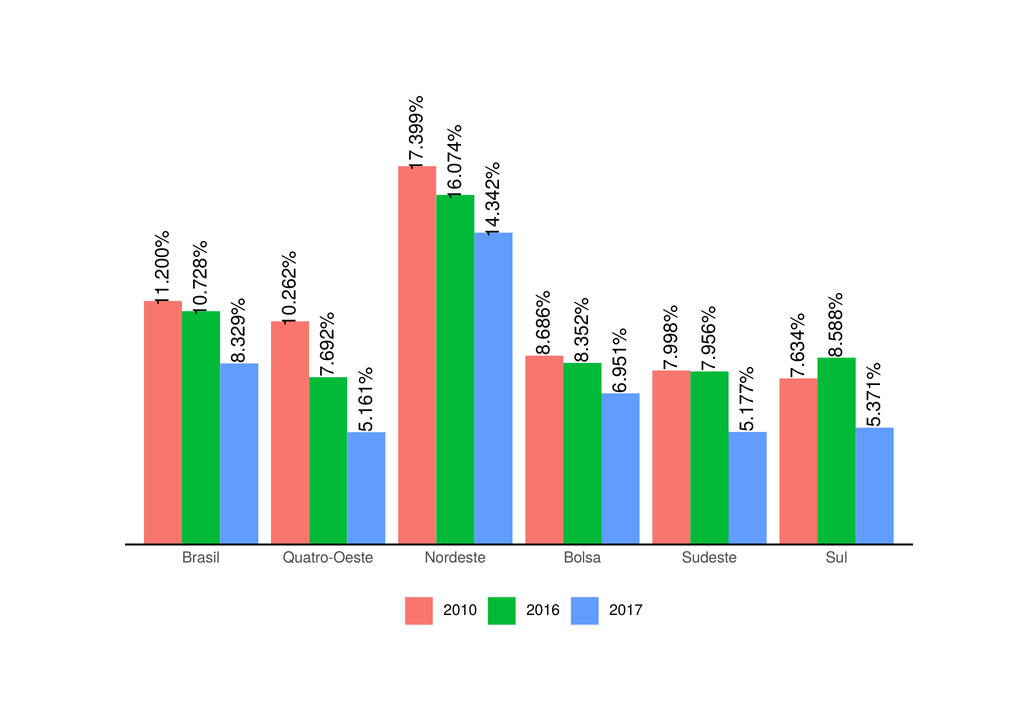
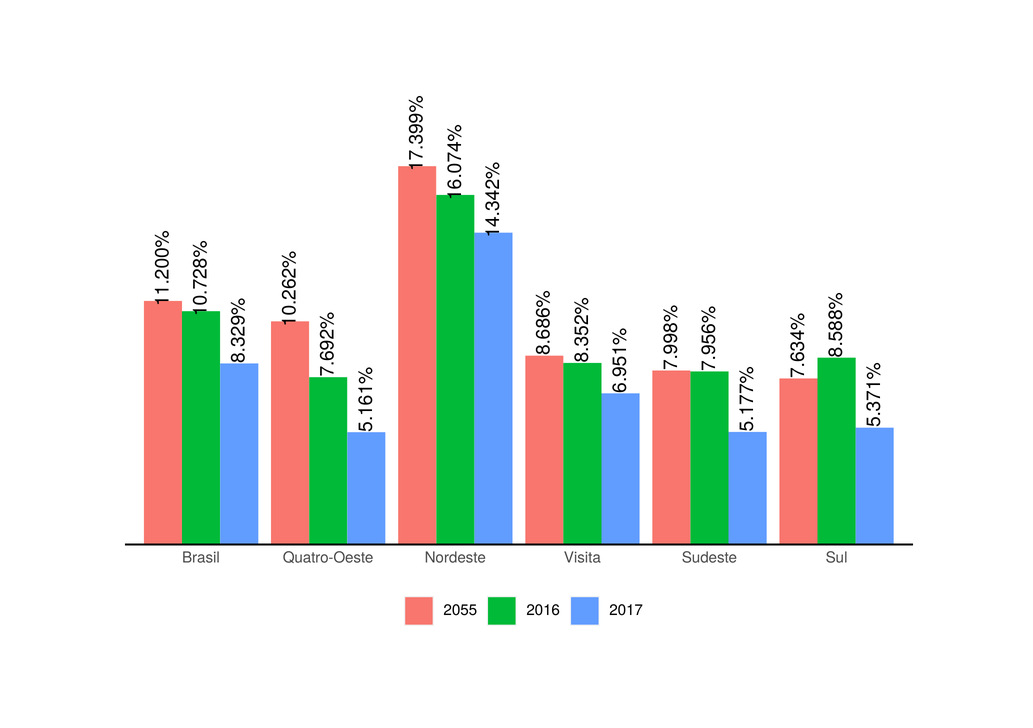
Bolsa: Bolsa -> Visita (582, 558)
2010: 2010 -> 2055 (460, 611)
